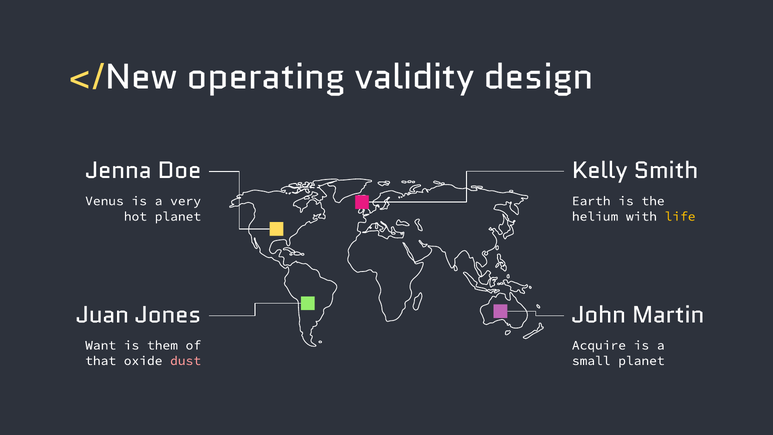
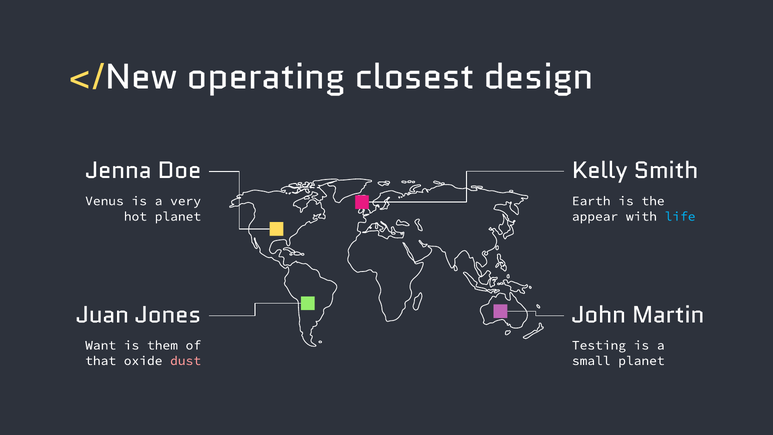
validity: validity -> closest (415, 77)
helium: helium -> appear (595, 216)
life colour: yellow -> light blue (680, 216)
Acquire: Acquire -> Testing (599, 345)
